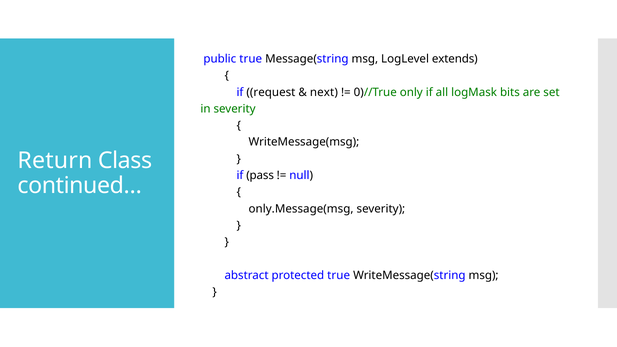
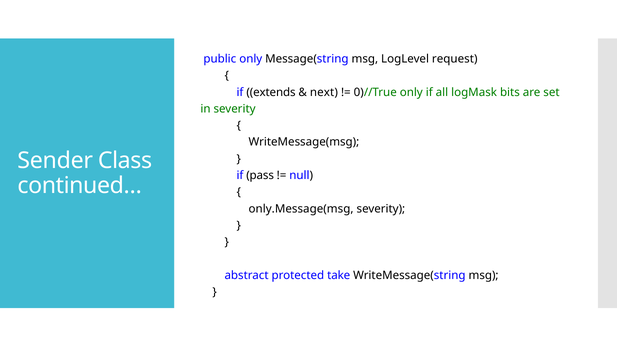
public true: true -> only (251, 59)
extends: extends -> request (455, 59)
request: request -> extends (271, 92)
Return: Return -> Sender (55, 161)
protected true: true -> take (339, 275)
